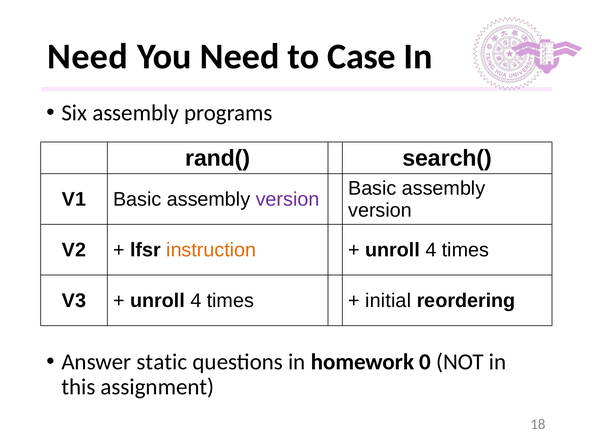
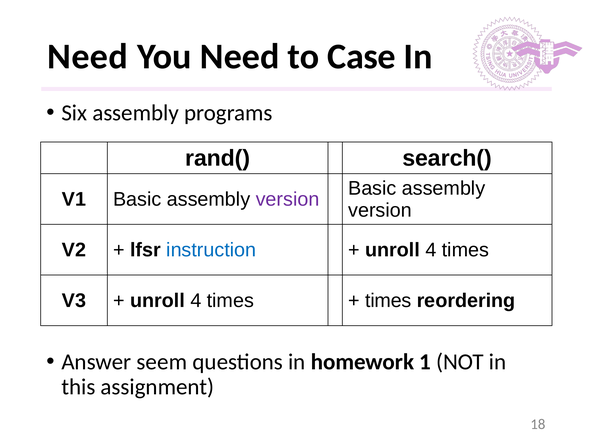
instruction colour: orange -> blue (211, 250)
initial: initial -> times (388, 301)
static: static -> seem (162, 362)
0: 0 -> 1 (425, 362)
